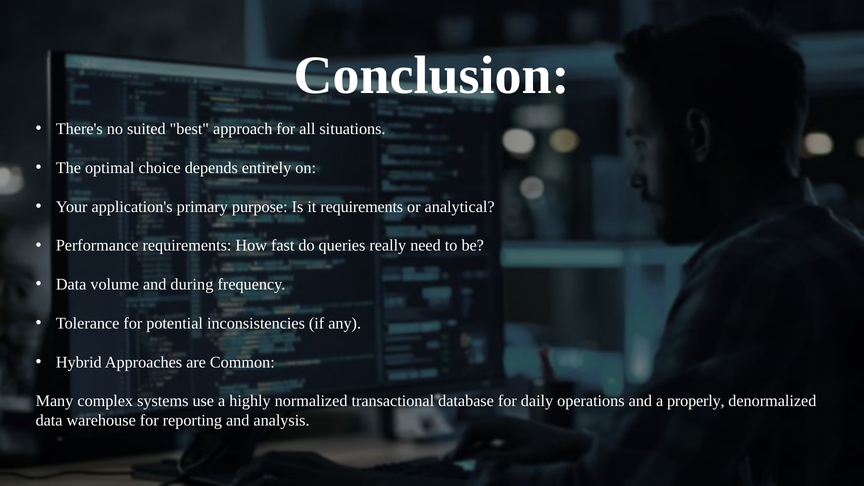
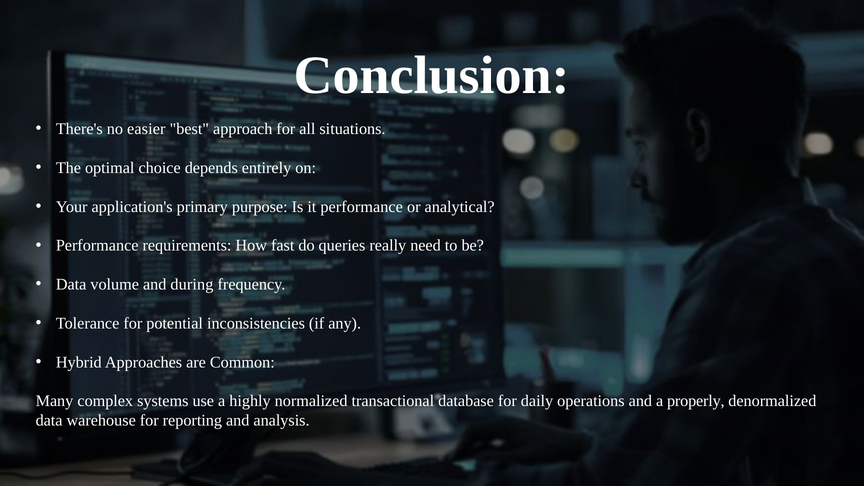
suited: suited -> easier (146, 129)
it requirements: requirements -> performance (362, 207)
